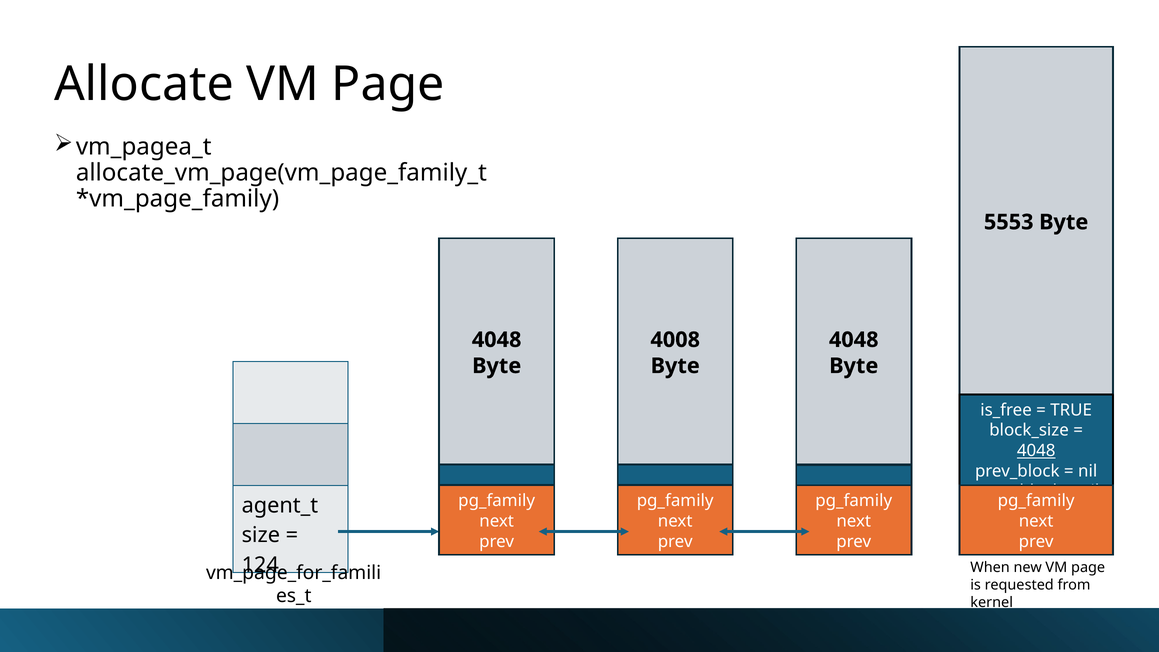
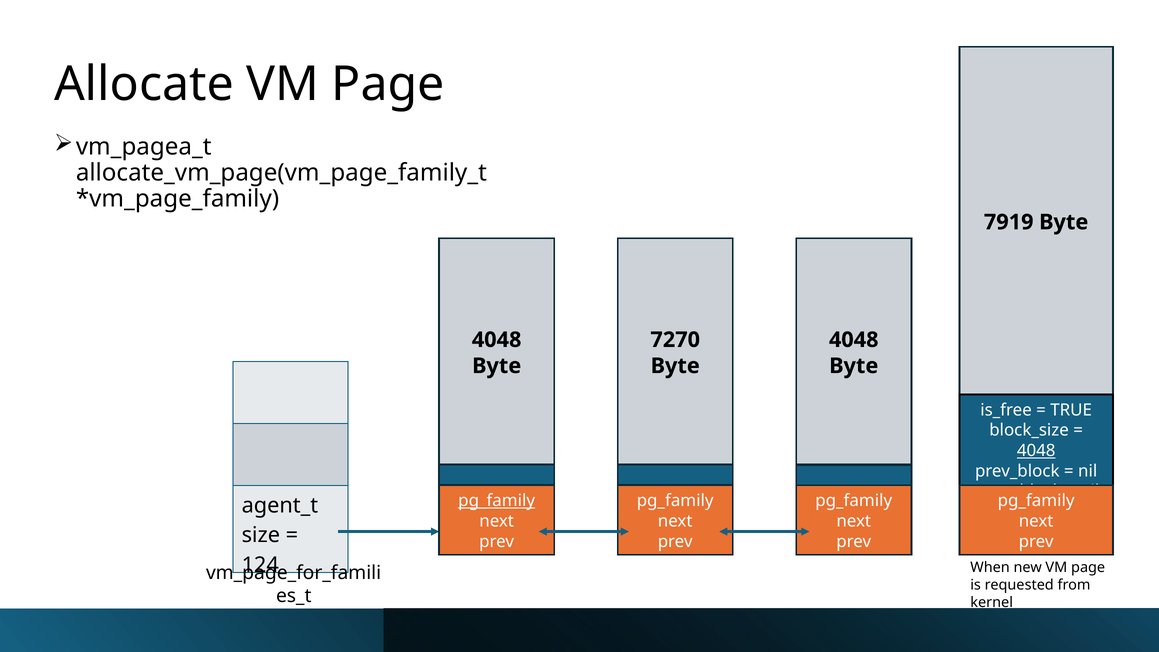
5553: 5553 -> 7919 (1009, 222)
4008: 4008 -> 7270 (675, 340)
pg_family underline: none -> present (497, 501)
